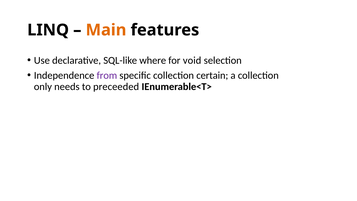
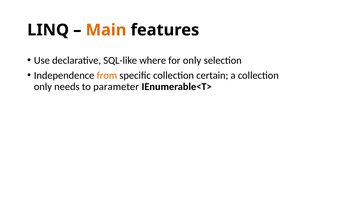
for void: void -> only (192, 60)
from colour: purple -> orange (107, 75)
preceeded: preceeded -> parameter (116, 87)
